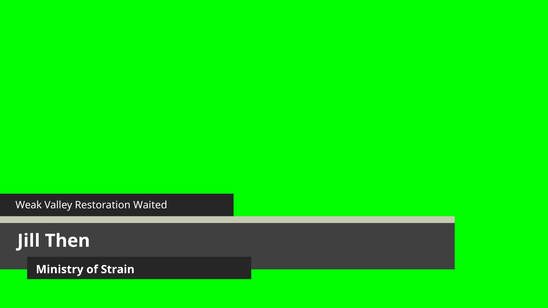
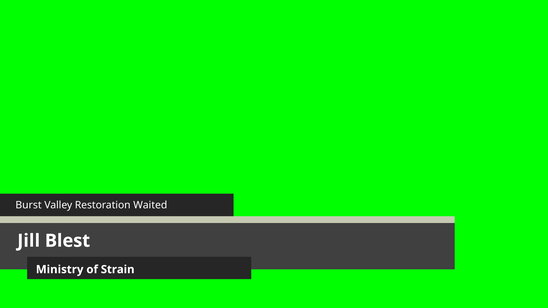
Weak: Weak -> Burst (29, 205)
Then: Then -> Blest (67, 241)
